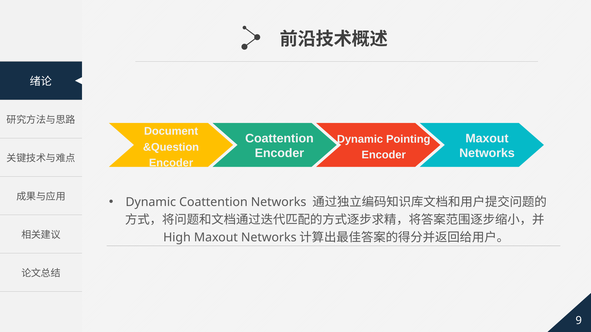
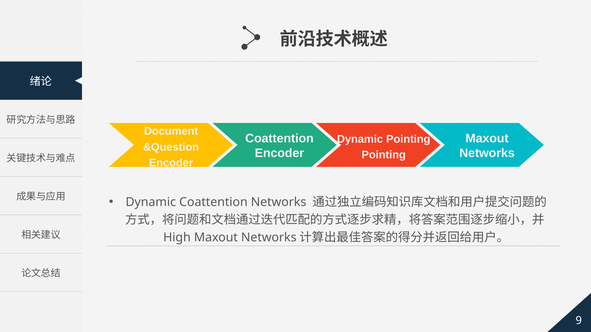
Encoder: Encoder -> Pointing (384, 155)
